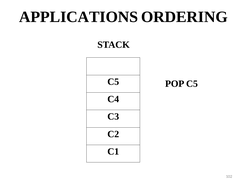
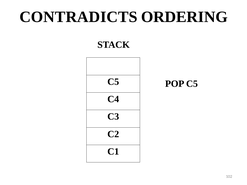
APPLICATIONS: APPLICATIONS -> CONTRADICTS (78, 17)
